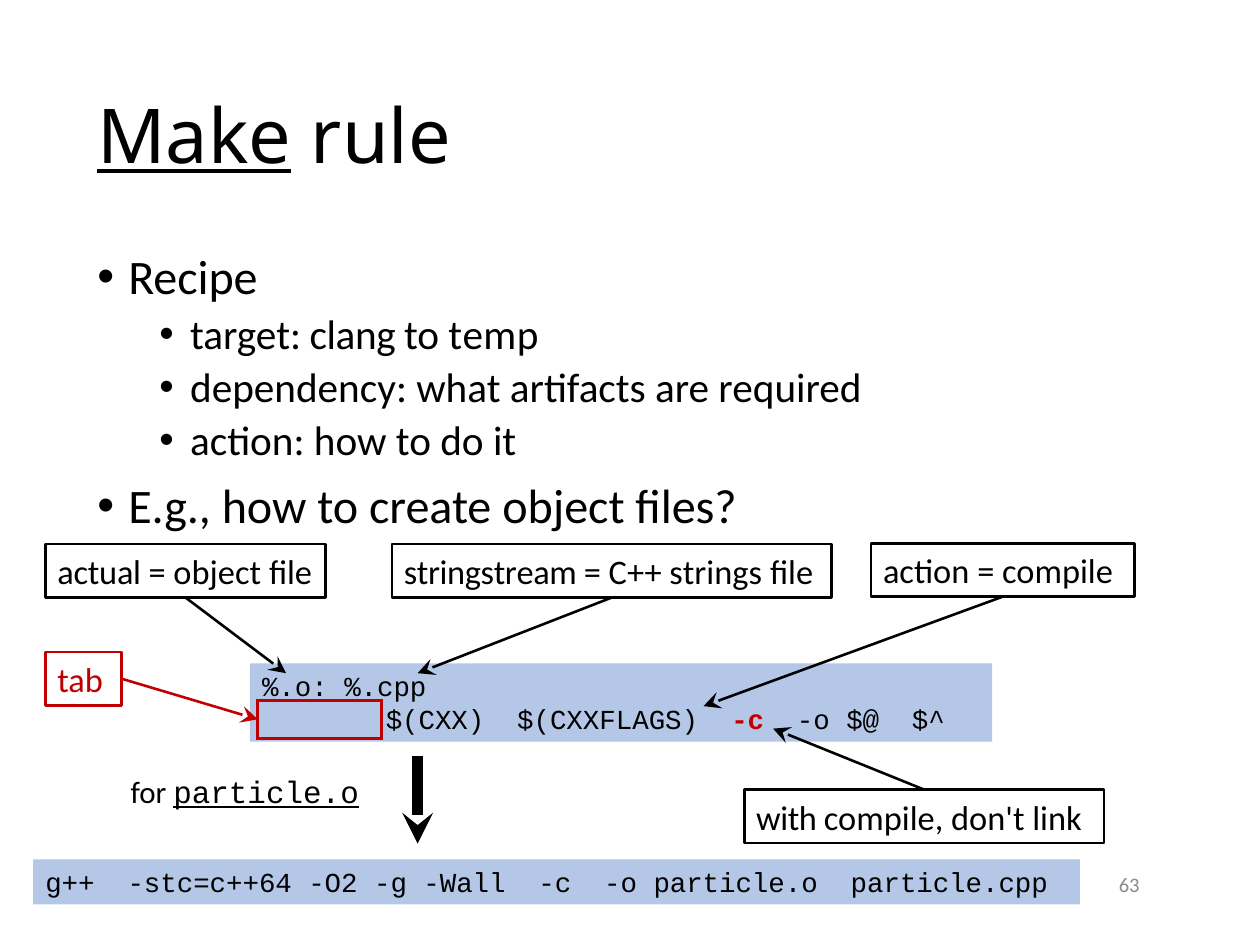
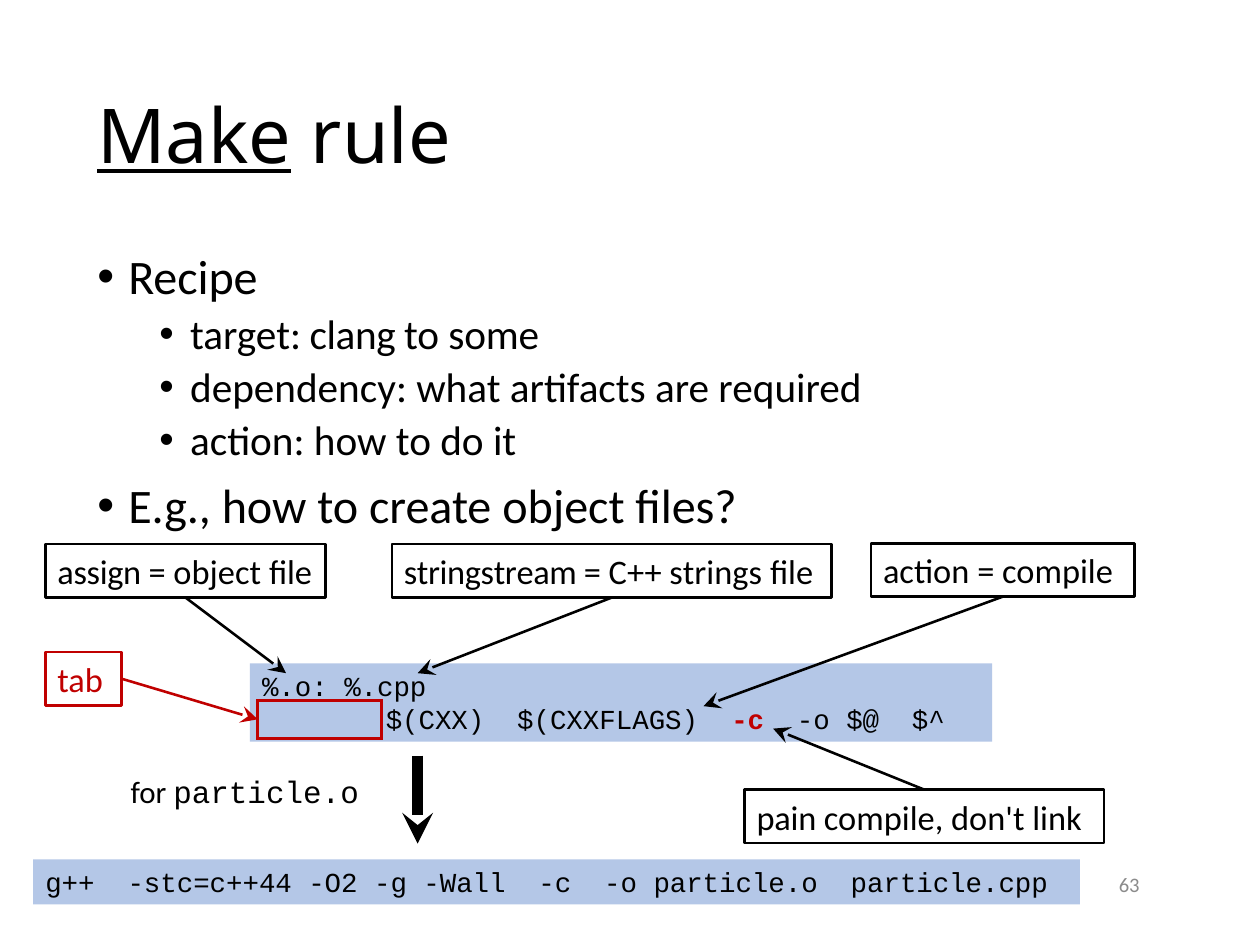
temp: temp -> some (494, 336)
actual: actual -> assign (99, 573)
particle.o underline: present -> none (266, 793)
with: with -> pain (786, 819)
stc=c++64: stc=c++64 -> stc=c++44 (210, 884)
